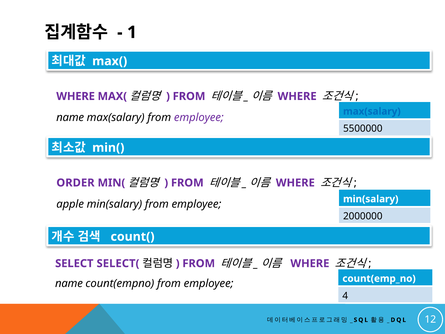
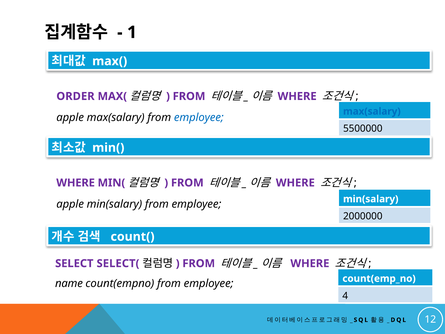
WHERE: WHERE -> ORDER (75, 96)
name: name -> apple (70, 118)
employee colour: purple -> blue (199, 118)
ORDER: ORDER -> WHERE (76, 183)
